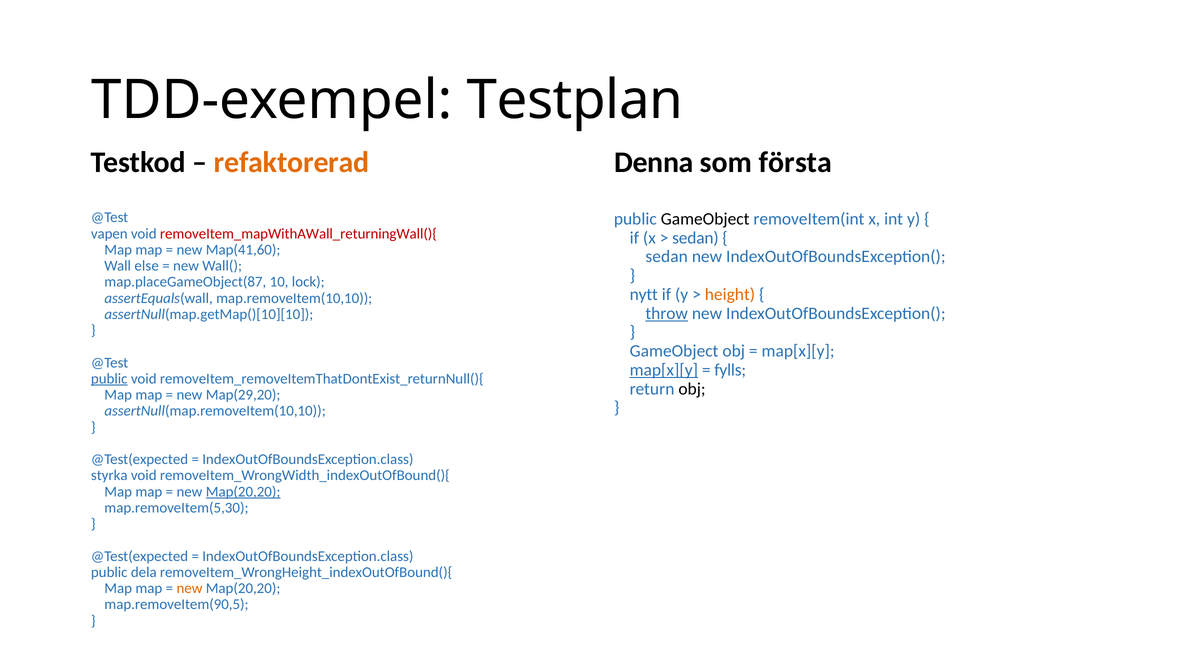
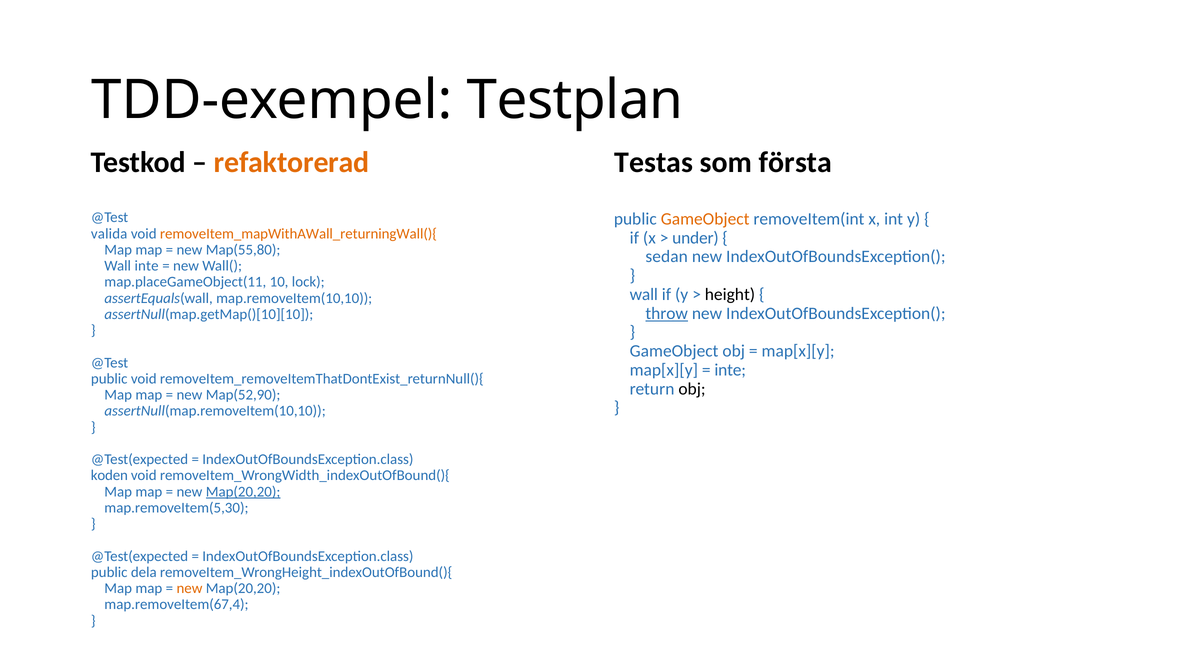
Denna: Denna -> Testas (654, 163)
GameObject colour: black -> orange (705, 219)
vapen: vapen -> valida (109, 234)
removeItem_mapWithAWall_returningWall(){ colour: red -> orange (298, 234)
sedan: sedan -> under (695, 238)
Map(41,60: Map(41,60 -> Map(55,80 (243, 250)
Wall else: else -> inte (147, 266)
map.placeGameObject(87: map.placeGameObject(87 -> map.placeGameObject(11 (185, 282)
nytt: nytt -> wall (644, 294)
height colour: orange -> black (730, 294)
map[x][y underline: present -> none (664, 370)
fylls: fylls -> inte (730, 370)
public underline: present -> none (109, 379)
Map(29,20: Map(29,20 -> Map(52,90 (243, 395)
styrka: styrka -> koden (109, 476)
map.removeItem(90,5: map.removeItem(90,5 -> map.removeItem(67,4 (176, 605)
